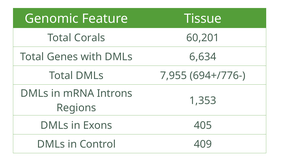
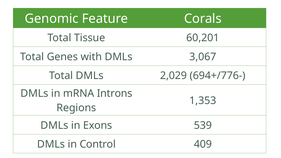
Tissue: Tissue -> Corals (203, 19)
Corals: Corals -> Tissue (90, 38)
6,634: 6,634 -> 3,067 (203, 57)
7,955: 7,955 -> 2,029 (174, 76)
405: 405 -> 539 (203, 125)
